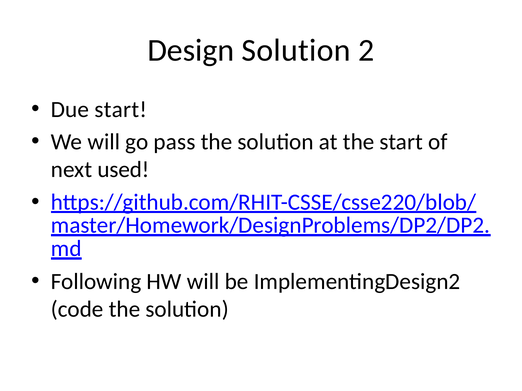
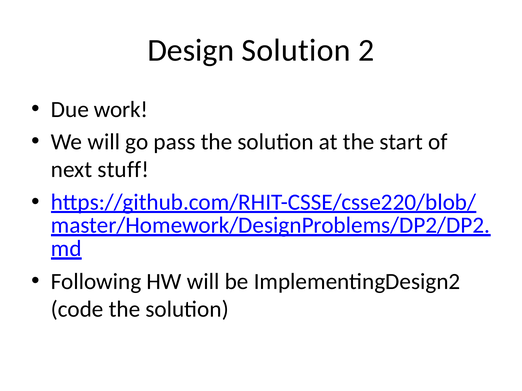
Due start: start -> work (121, 110)
used: used -> stuff (123, 170)
